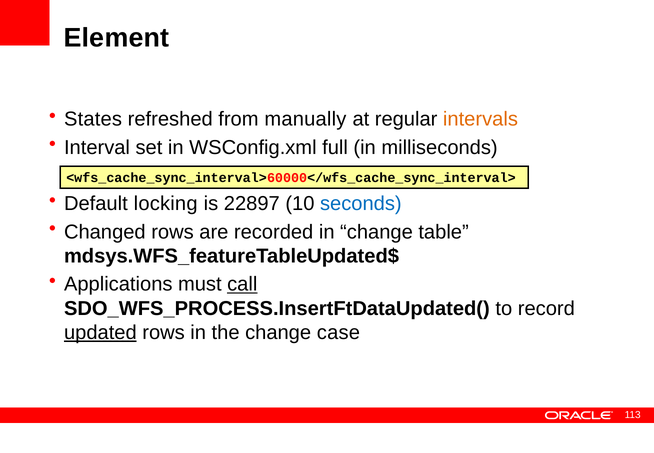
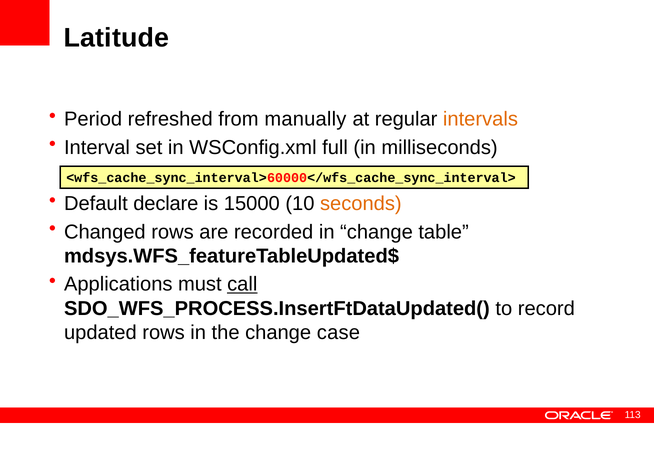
Element: Element -> Latitude (116, 38)
States: States -> Period (93, 119)
locking: locking -> declare (166, 204)
22897: 22897 -> 15000 (252, 204)
seconds colour: blue -> orange (361, 204)
updated underline: present -> none (100, 332)
